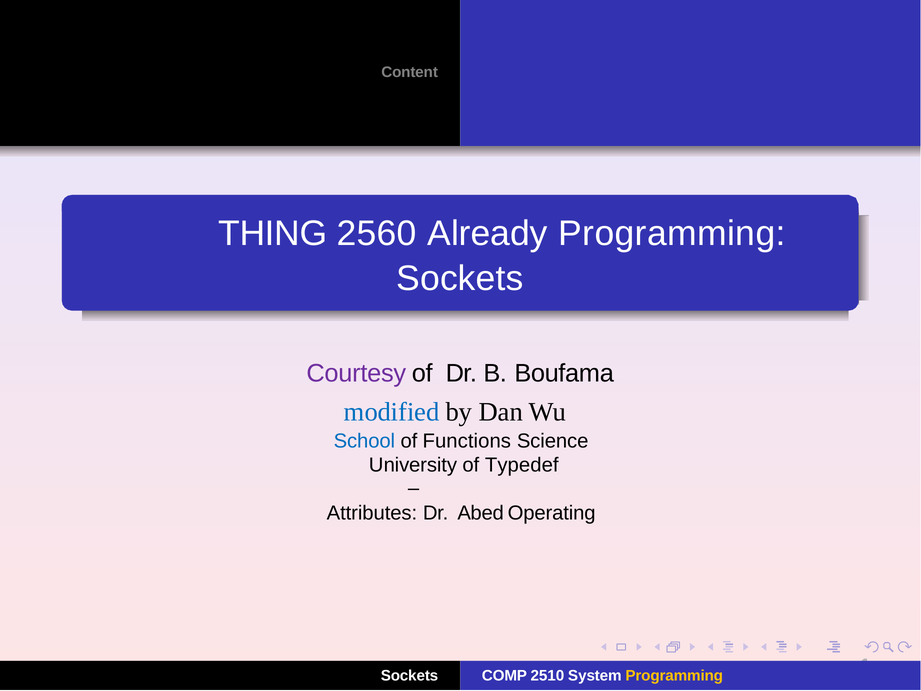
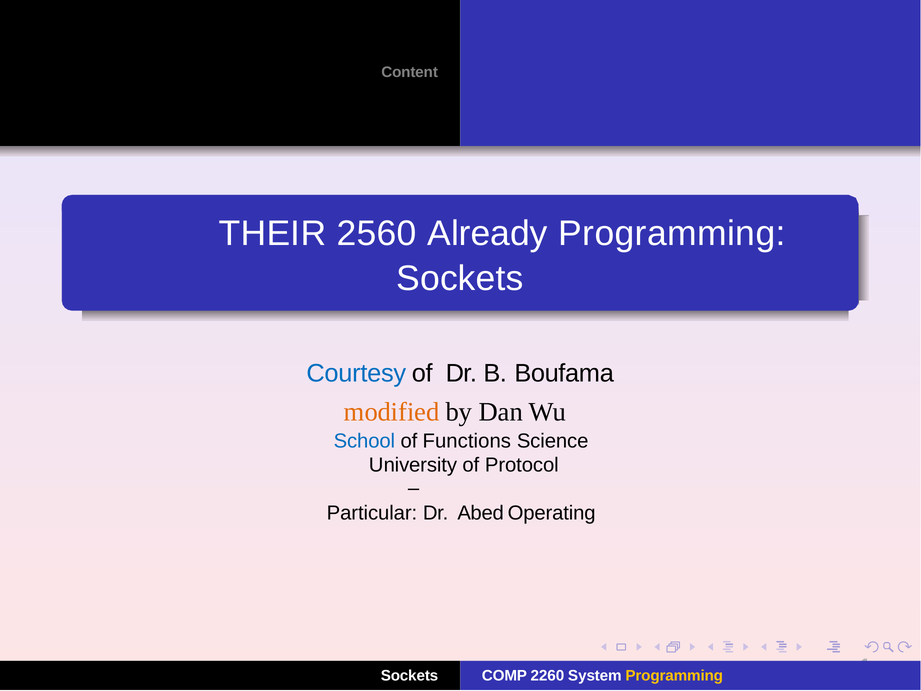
THING: THING -> THEIR (273, 234)
Courtesy colour: purple -> blue (356, 374)
modified colour: blue -> orange (392, 412)
Typedef: Typedef -> Protocol (522, 465)
Attributes: Attributes -> Particular (372, 513)
2510: 2510 -> 2260 (547, 676)
